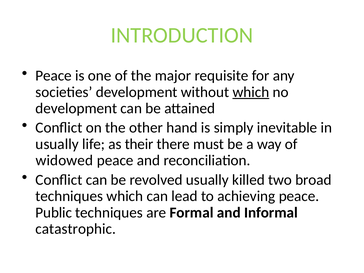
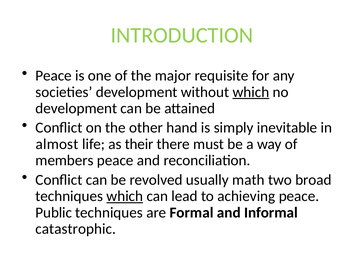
usually: usually -> almost (57, 144)
widowed: widowed -> members (64, 160)
killed: killed -> math (248, 180)
which underline: none -> present (125, 196)
